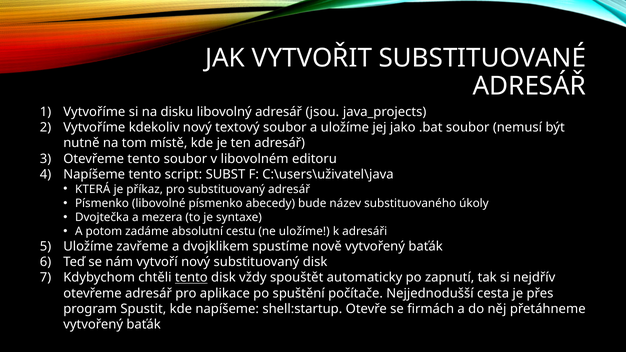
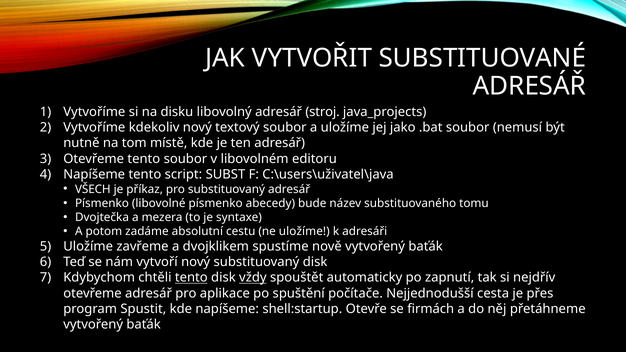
jsou: jsou -> stroj (323, 112)
KTERÁ: KTERÁ -> VŠECH (93, 189)
úkoly: úkoly -> tomu (474, 203)
vždy underline: none -> present (253, 278)
